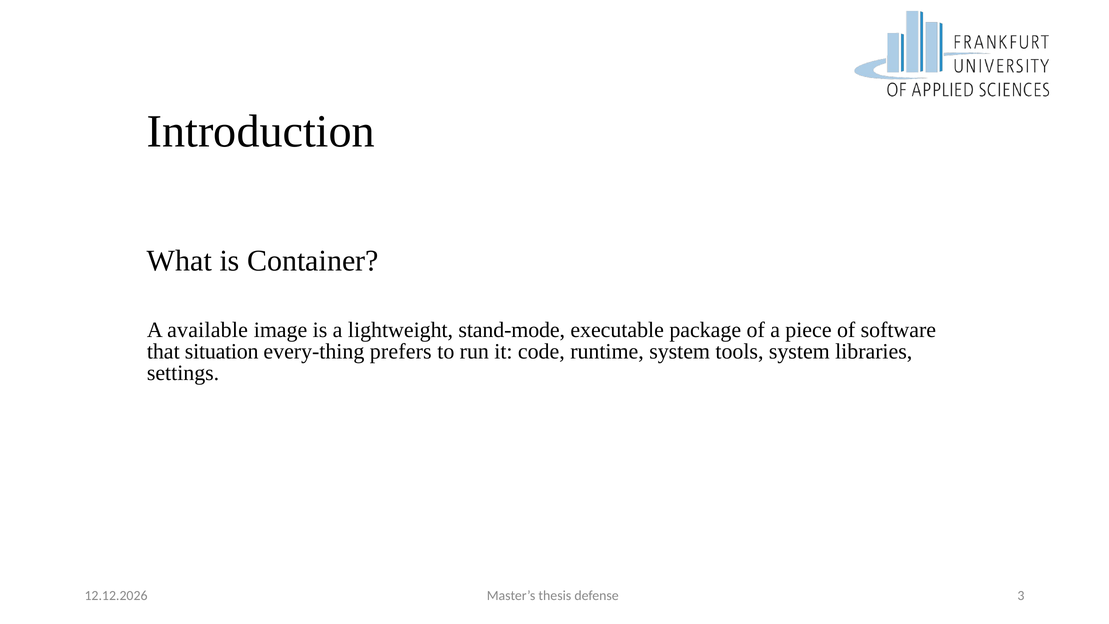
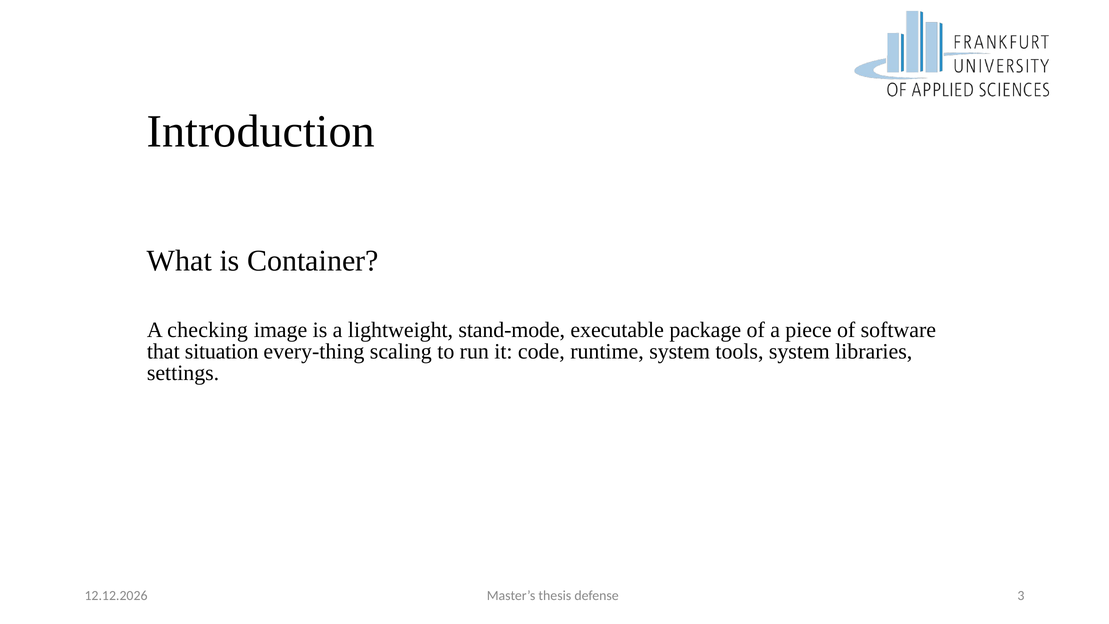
available: available -> checking (208, 330)
prefers: prefers -> scaling (401, 351)
